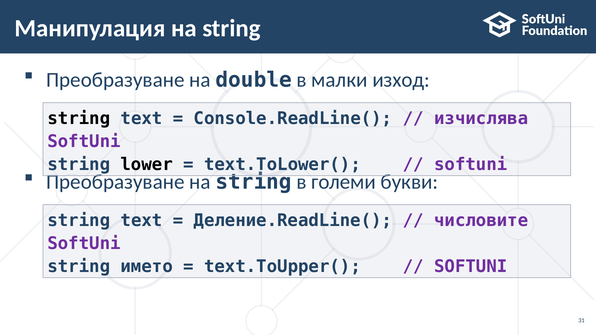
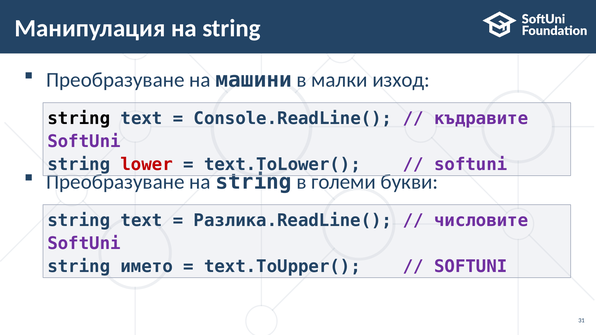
double: double -> машини (254, 80)
изчислява: изчислява -> къдравите (481, 119)
lower colour: black -> red (147, 165)
Деление.ReadLine(: Деление.ReadLine( -> Разлика.ReadLine( (293, 221)
